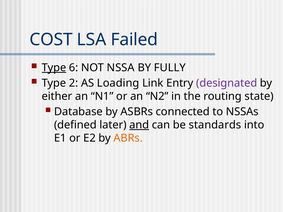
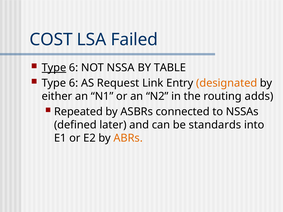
FULLY: FULLY -> TABLE (170, 68)
2: 2 -> 6 (74, 83)
Loading: Loading -> Request (118, 83)
designated colour: purple -> orange (227, 83)
state: state -> adds (259, 96)
Database: Database -> Repeated (78, 112)
and underline: present -> none (139, 125)
